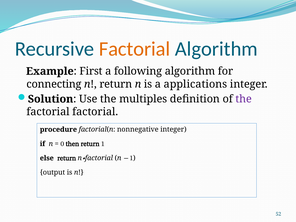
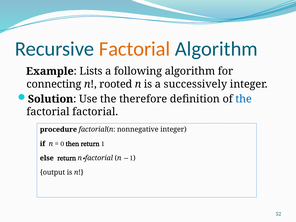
First: First -> Lists (91, 71)
n return: return -> rooted (116, 84)
applications: applications -> successively (195, 84)
multiples: multiples -> therefore (143, 99)
the colour: purple -> blue (244, 99)
